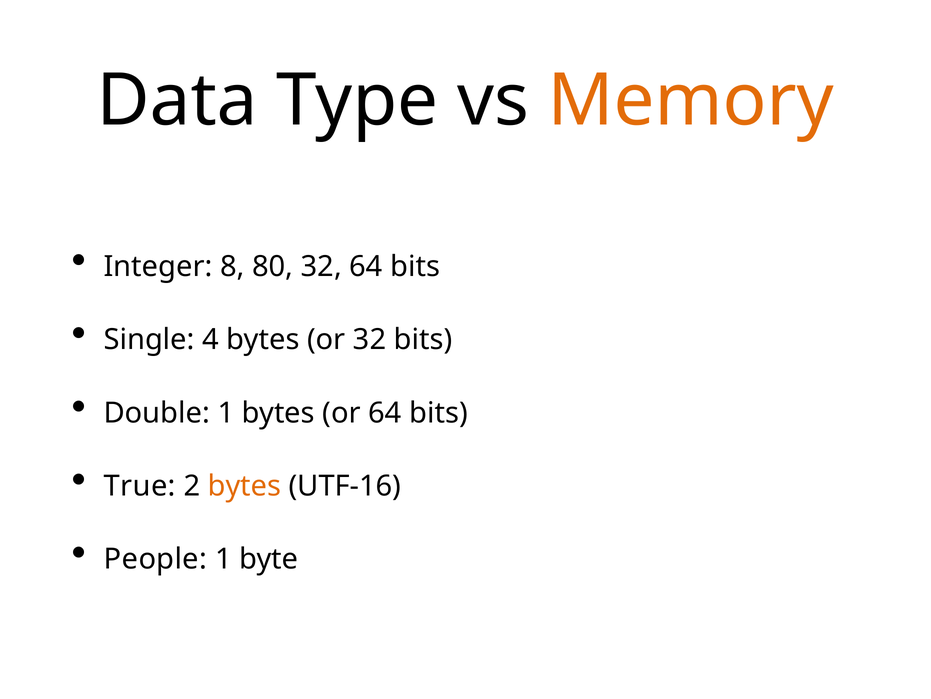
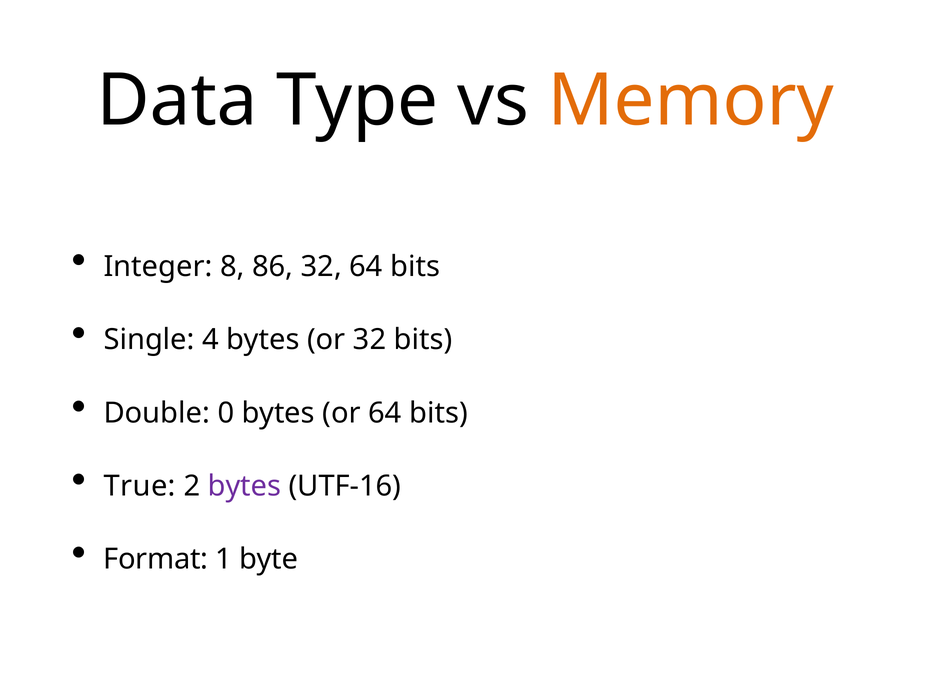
80: 80 -> 86 (273, 266)
Double 1: 1 -> 0 (226, 413)
bytes colour: orange -> purple (244, 486)
People: People -> Format (156, 559)
